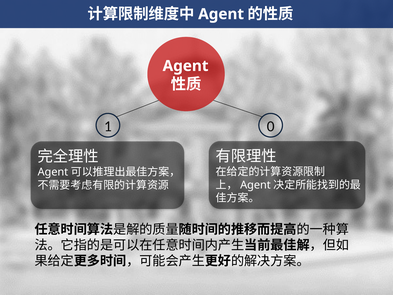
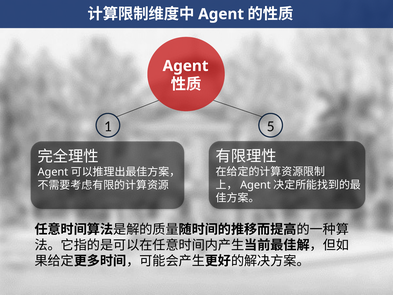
0: 0 -> 5 (271, 126)
